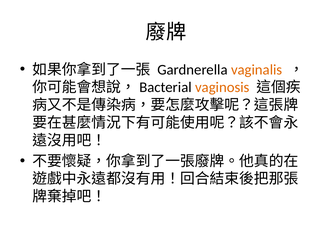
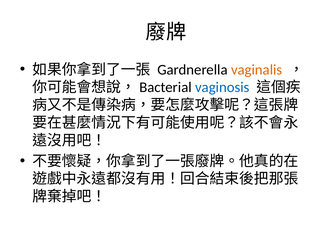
vaginosis colour: orange -> blue (222, 87)
